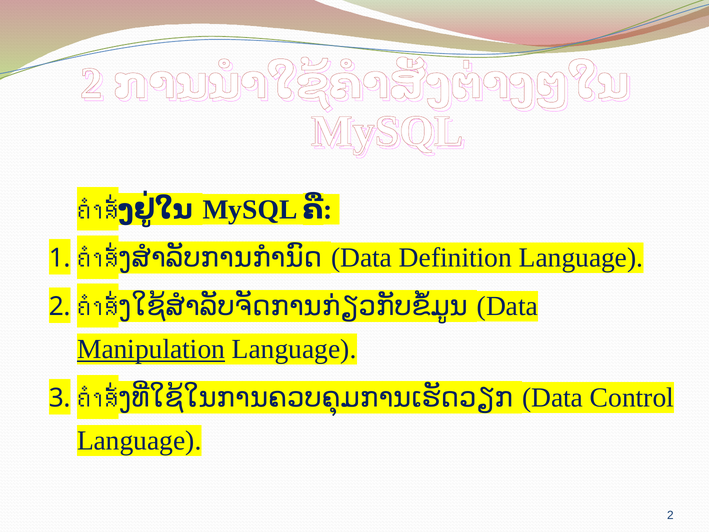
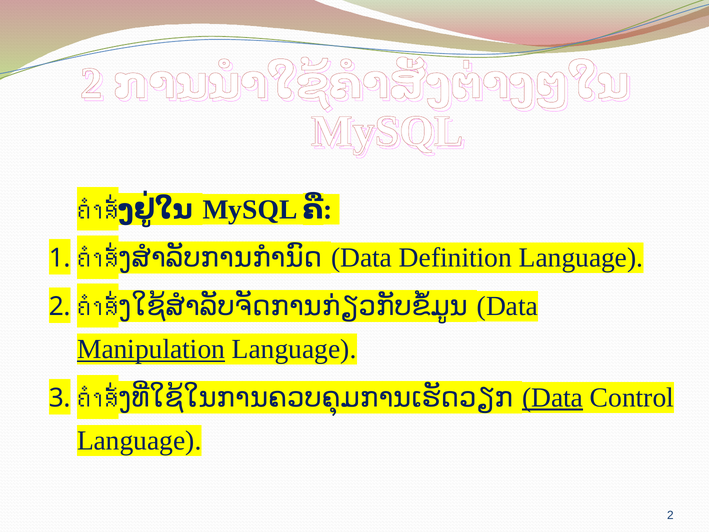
Data underline: none -> present (553, 398)
